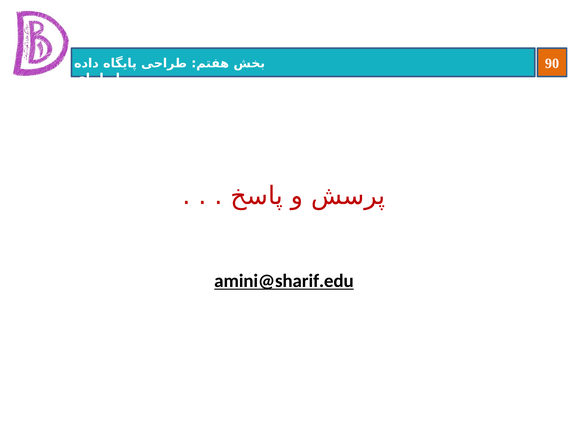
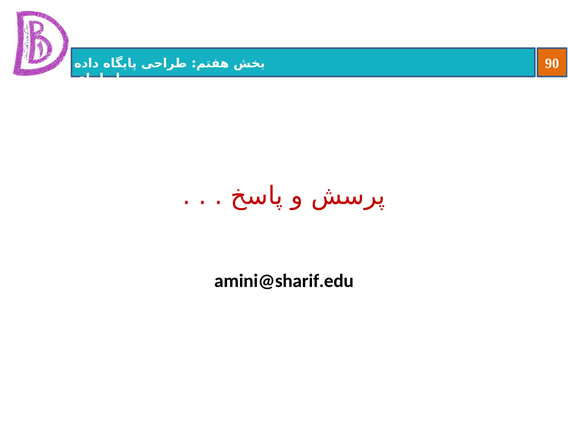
amini@sharif.edu underline: present -> none (284, 281)
